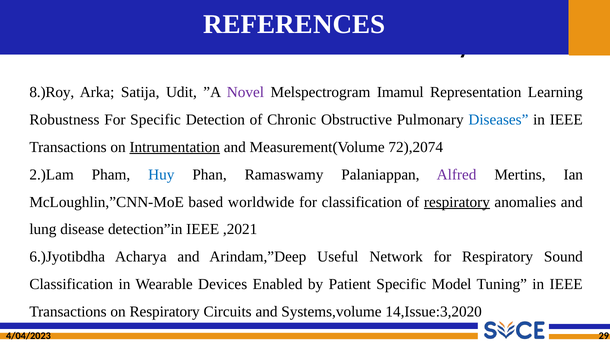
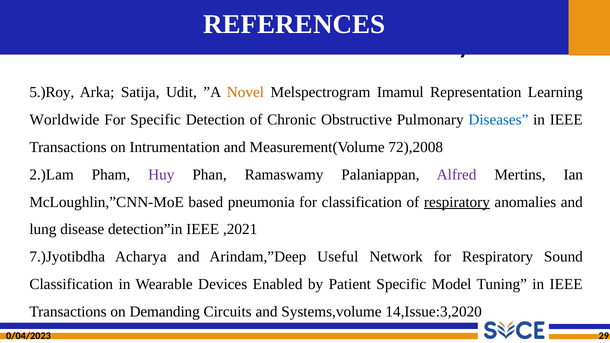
8.)Roy: 8.)Roy -> 5.)Roy (52, 92)
Novel colour: purple -> orange (245, 92)
Robustness: Robustness -> Worldwide (64, 120)
Intrumentation underline: present -> none (175, 147)
72),2074: 72),2074 -> 72),2008 (416, 147)
Huy colour: blue -> purple (161, 175)
worldwide: worldwide -> pneumonia (261, 202)
6.)Jyotibdha: 6.)Jyotibdha -> 7.)Jyotibdha (67, 257)
on Respiratory: Respiratory -> Demanding (165, 312)
4/04/2023: 4/04/2023 -> 0/04/2023 (28, 336)
